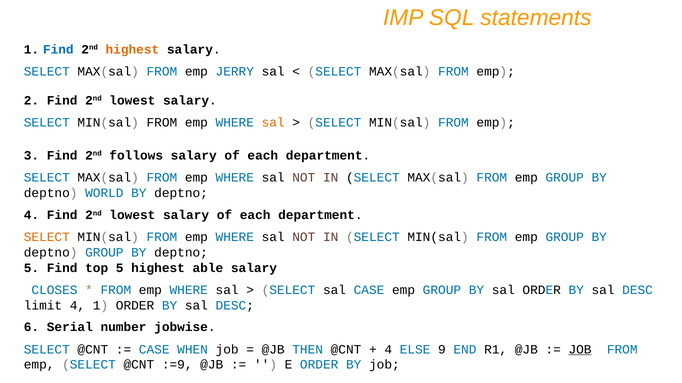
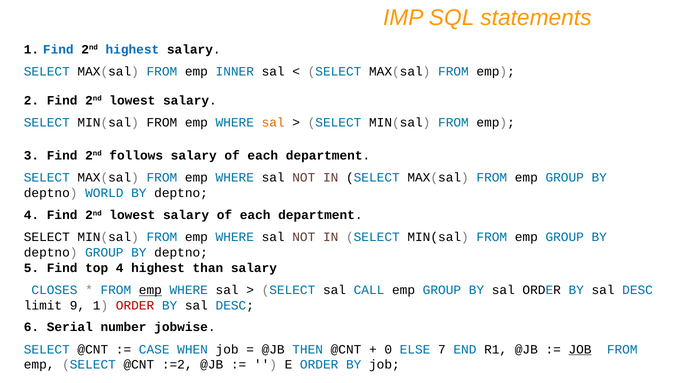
highest colour: orange -> blue (132, 49)
JERRY: JERRY -> INNER (235, 72)
SELECT colour: orange -> black (47, 238)
top 5: 5 -> 4 (120, 269)
able: able -> than (208, 269)
emp underline: none -> present (150, 291)
sal CASE: CASE -> CALL (369, 291)
limit 4: 4 -> 9 (77, 306)
ORDER colour: black -> red (135, 306)
4: 4 -> 0 (388, 350)
9: 9 -> 7 (442, 350)
:=9: :=9 -> :=2 (177, 365)
